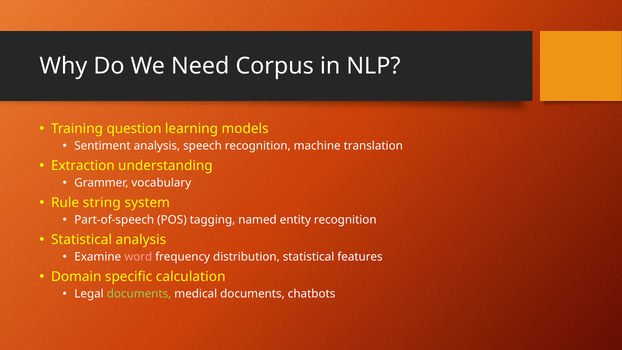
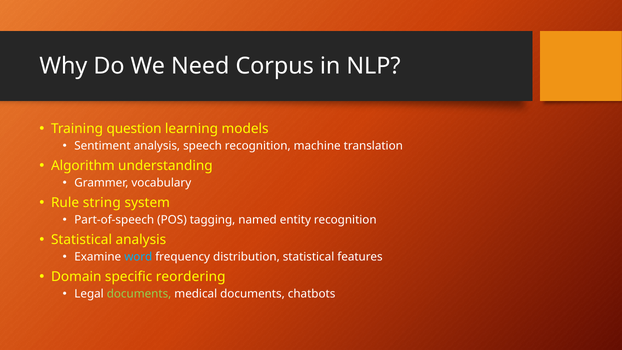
Extraction: Extraction -> Algorithm (83, 166)
word colour: pink -> light blue (138, 257)
calculation: calculation -> reordering (191, 277)
